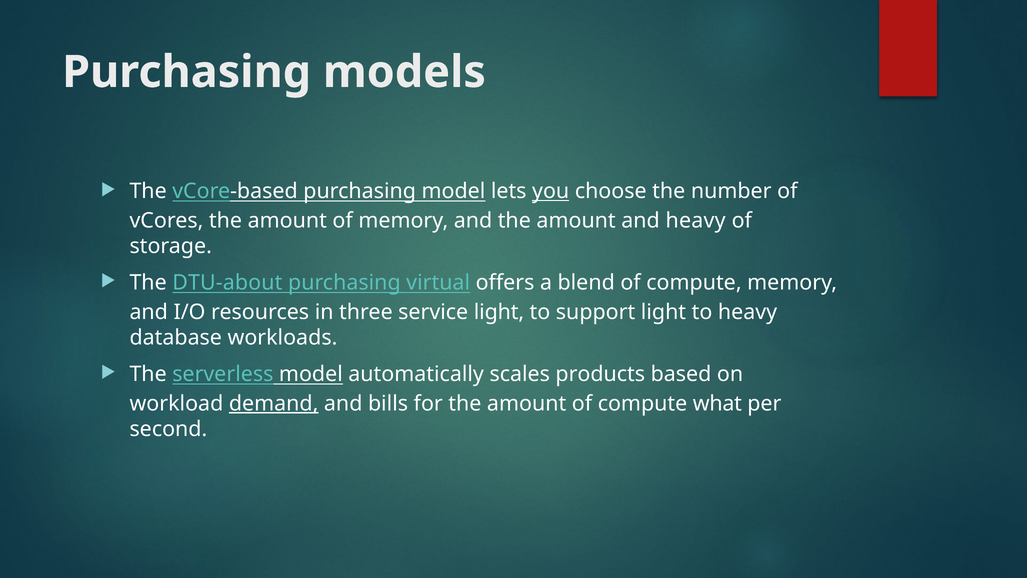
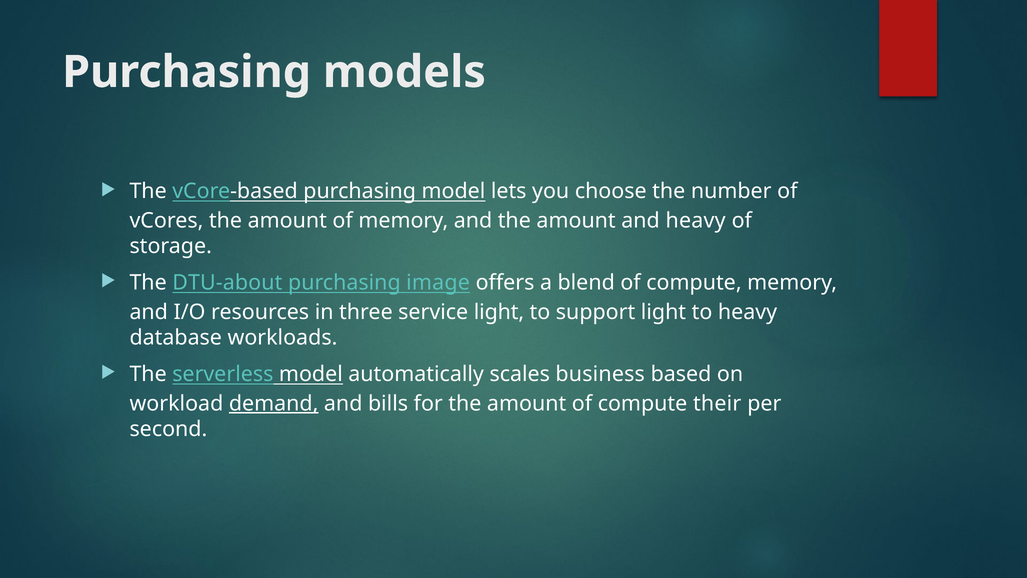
you underline: present -> none (551, 191)
virtual: virtual -> image (438, 283)
products: products -> business (600, 374)
what: what -> their (717, 403)
